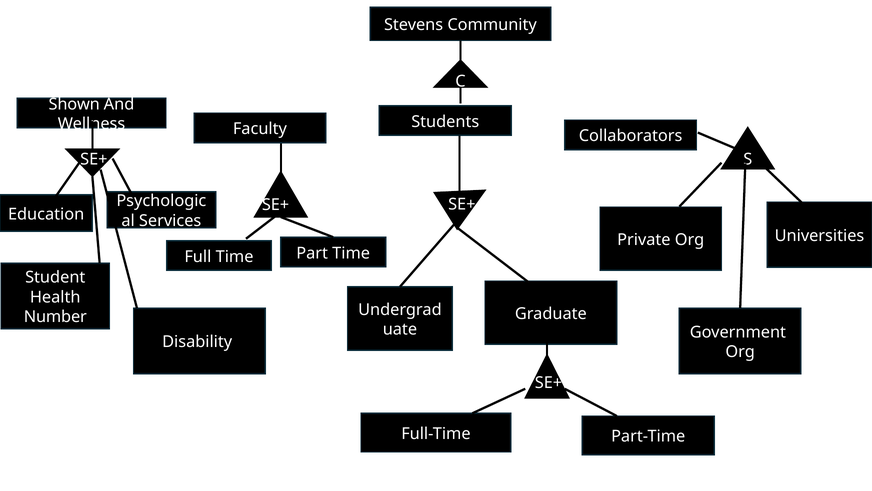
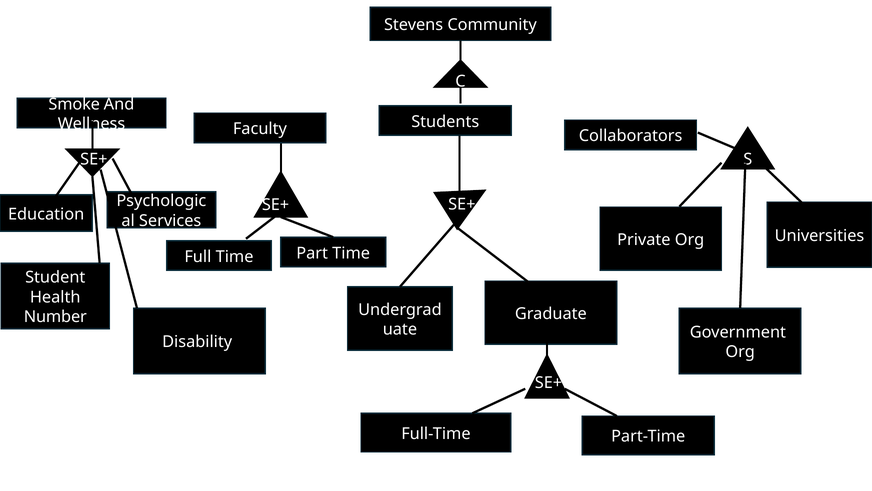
Shown: Shown -> Smoke (74, 104)
